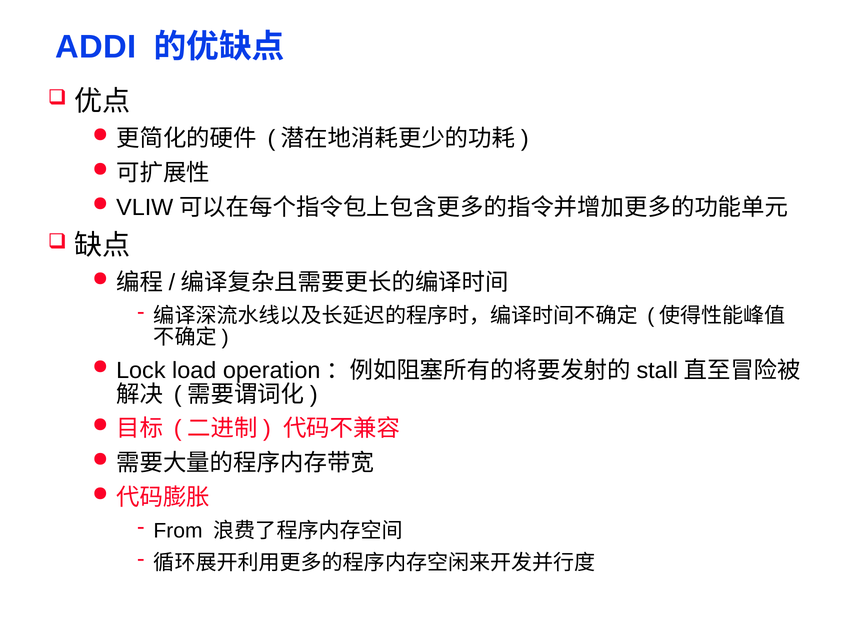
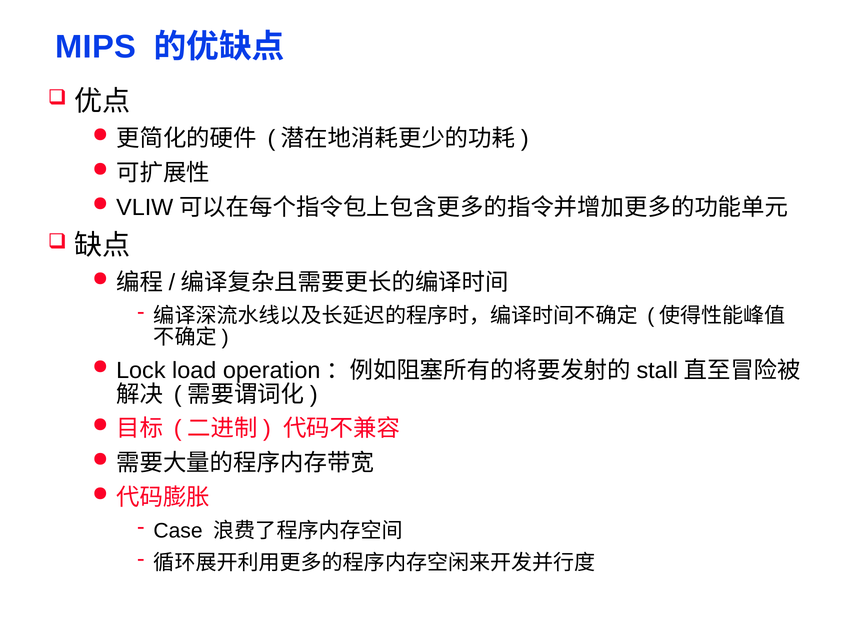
ADDI: ADDI -> MIPS (96, 47)
From: From -> Case (178, 531)
